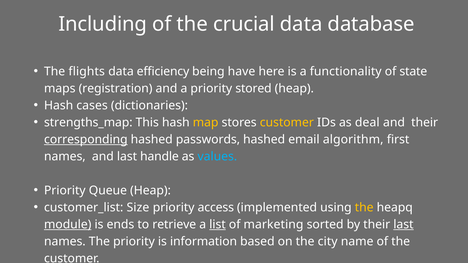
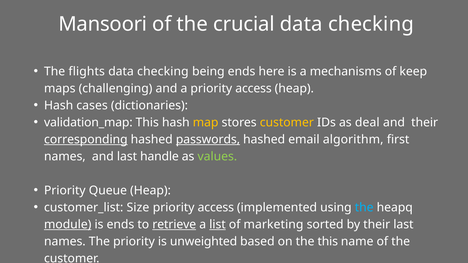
Including: Including -> Mansoori (103, 24)
database: database -> checking (371, 24)
efficiency: efficiency -> checking (163, 72)
being have: have -> ends (242, 72)
functionality: functionality -> mechanisms (346, 72)
state: state -> keep (413, 72)
registration: registration -> challenging (116, 89)
a priority stored: stored -> access (253, 89)
strengths_map: strengths_map -> validation_map (88, 123)
passwords underline: none -> present (208, 140)
values colour: light blue -> light green (217, 157)
the colour: yellow -> light blue (364, 208)
retrieve underline: none -> present (174, 225)
last underline: present -> none (403, 225)
information: information -> unweighted (204, 242)
the city: city -> this (328, 242)
